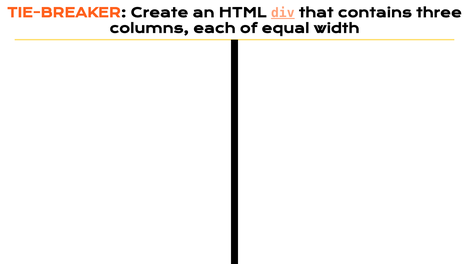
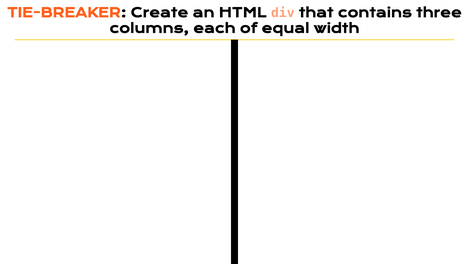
div underline: present -> none (283, 13)
